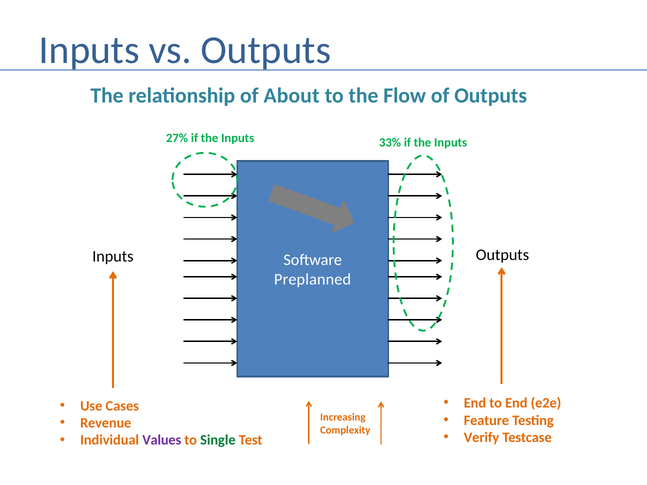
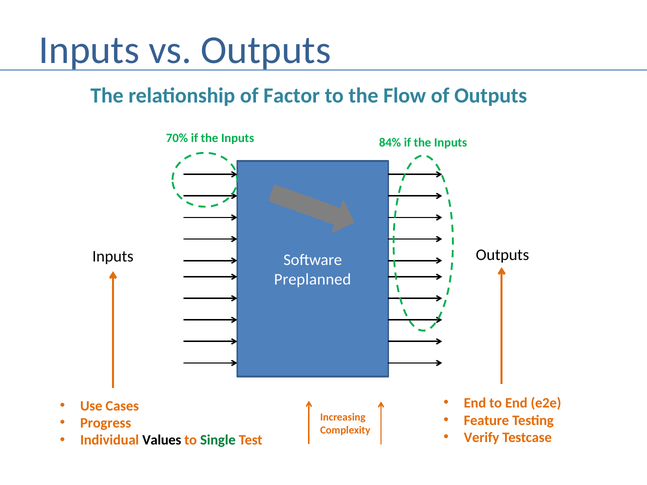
About: About -> Factor (292, 96)
27%: 27% -> 70% (177, 138)
33%: 33% -> 84% (390, 143)
Revenue: Revenue -> Progress (106, 423)
Values colour: purple -> black (162, 440)
